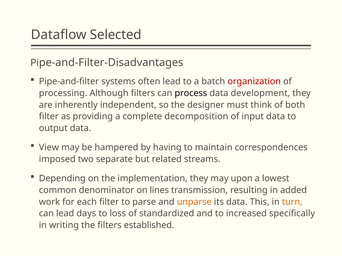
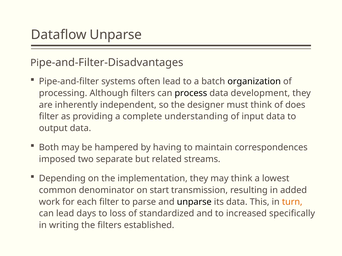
Dataflow Selected: Selected -> Unparse (116, 35)
organization colour: red -> black (254, 82)
both: both -> does (295, 105)
decomposition: decomposition -> understanding (196, 117)
View: View -> Both (49, 148)
may upon: upon -> think (242, 179)
lines: lines -> start (159, 190)
unparse colour: orange -> black (194, 202)
